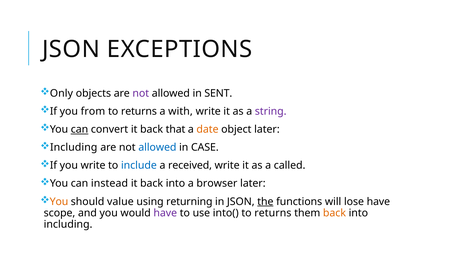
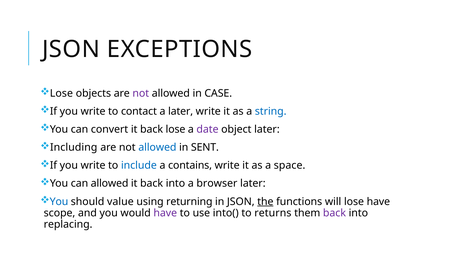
Only: Only -> Lose (61, 93)
SENT: SENT -> CASE (218, 93)
from: from -> write (93, 111)
returns: returns -> contact (139, 111)
a with: with -> later (181, 111)
string colour: purple -> blue (271, 111)
can underline: present -> none (80, 129)
back that: that -> lose (176, 129)
date colour: orange -> purple (208, 129)
CASE: CASE -> SENT (205, 148)
received: received -> contains (190, 166)
called: called -> space (290, 166)
can instead: instead -> allowed (110, 184)
You colour: orange -> blue (59, 202)
back colour: orange -> purple (334, 213)
including: including -> replacing (68, 224)
